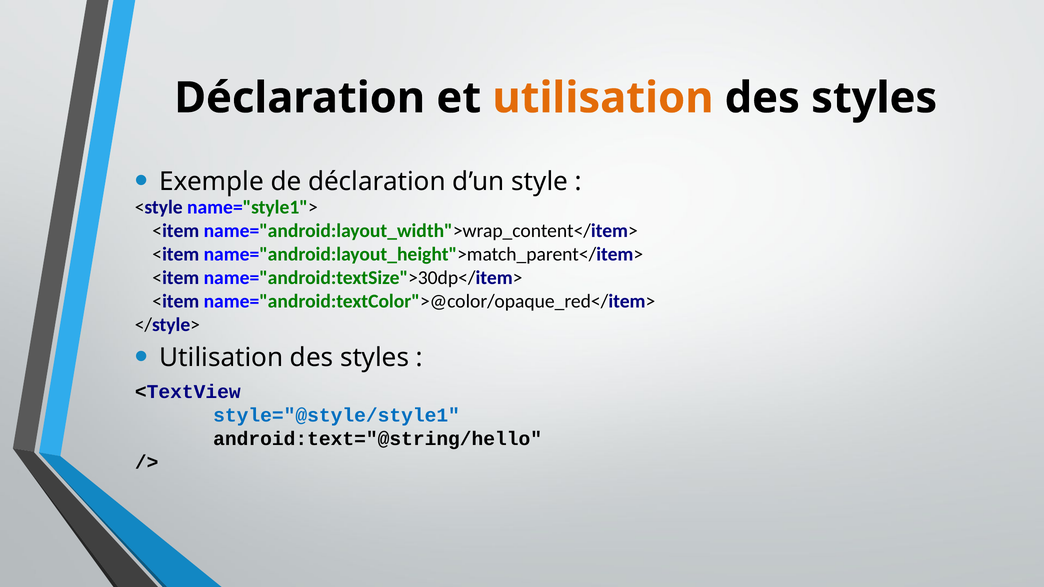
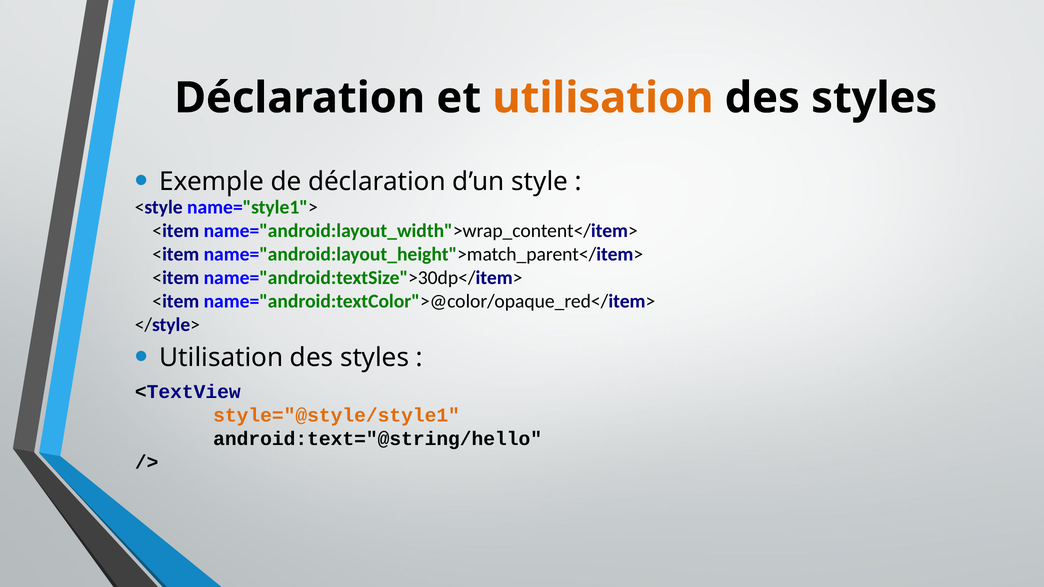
style="@style/style1 colour: blue -> orange (337, 416)
